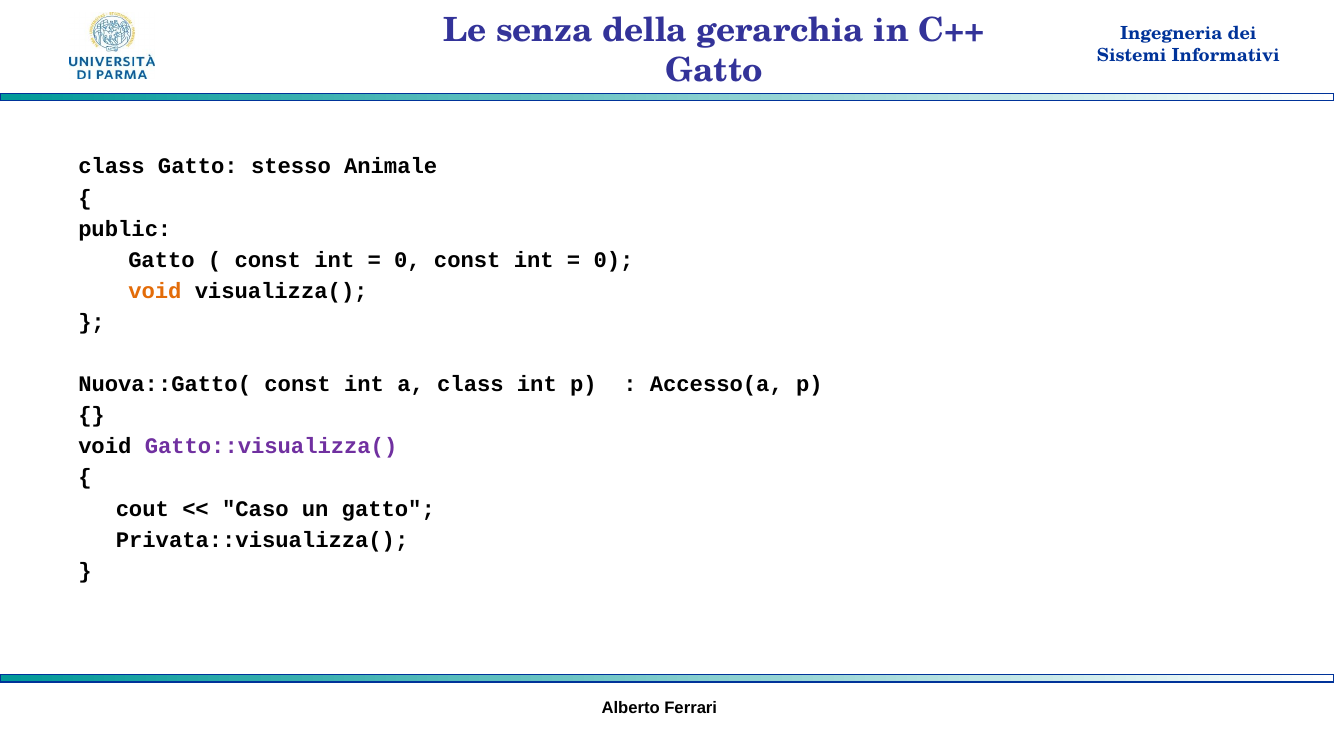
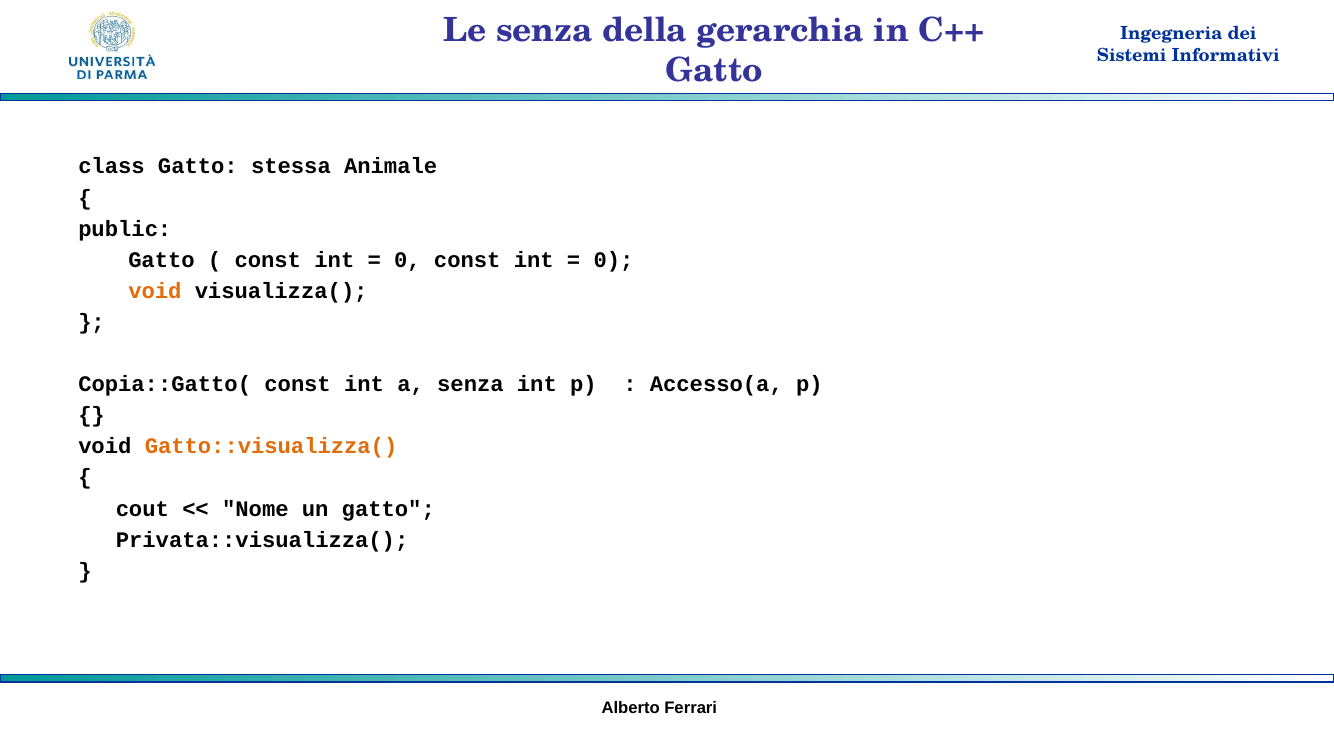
stesso: stesso -> stessa (291, 167)
Nuova::Gatto(: Nuova::Gatto( -> Copia::Gatto( (165, 384)
a class: class -> senza (470, 384)
Gatto::visualizza( colour: purple -> orange (271, 447)
Caso: Caso -> Nome (255, 509)
